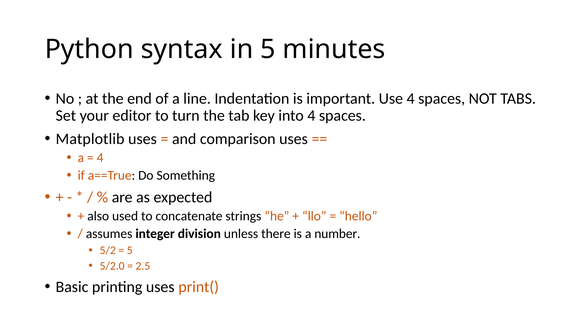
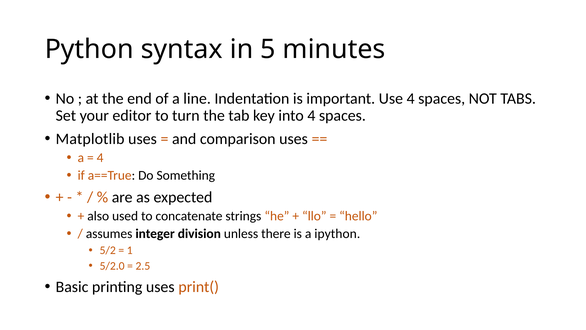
number: number -> ipython (337, 234)
5: 5 -> 1 (130, 250)
